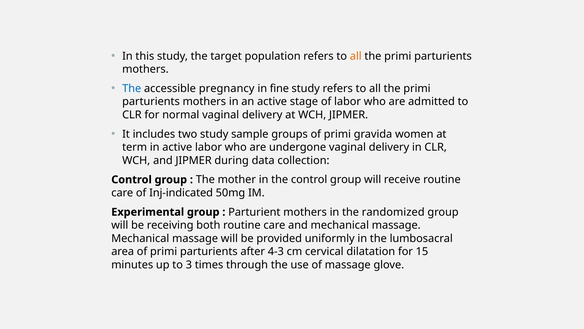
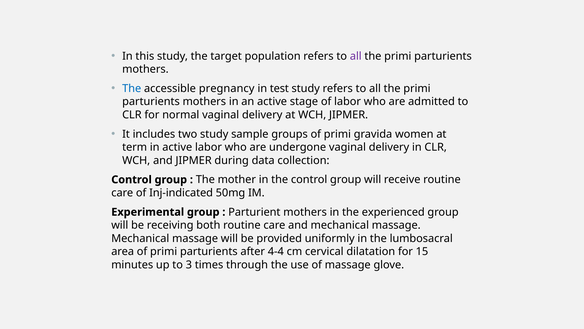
all colour: orange -> purple (356, 56)
fine: fine -> test (279, 88)
randomized: randomized -> experienced (393, 212)
4-3: 4-3 -> 4-4 (276, 251)
